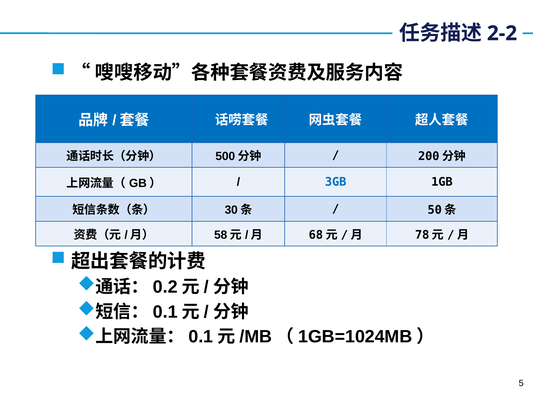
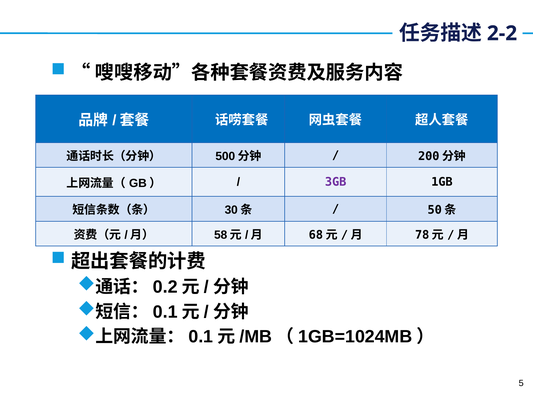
3GB colour: blue -> purple (336, 182)
